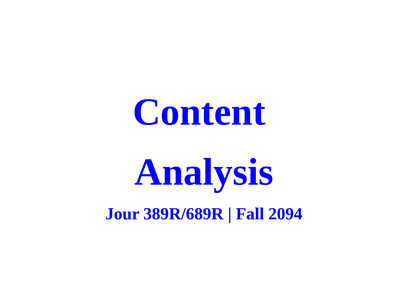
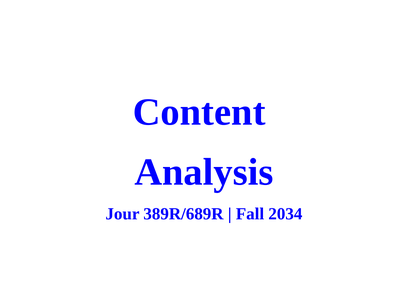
2094: 2094 -> 2034 (285, 214)
